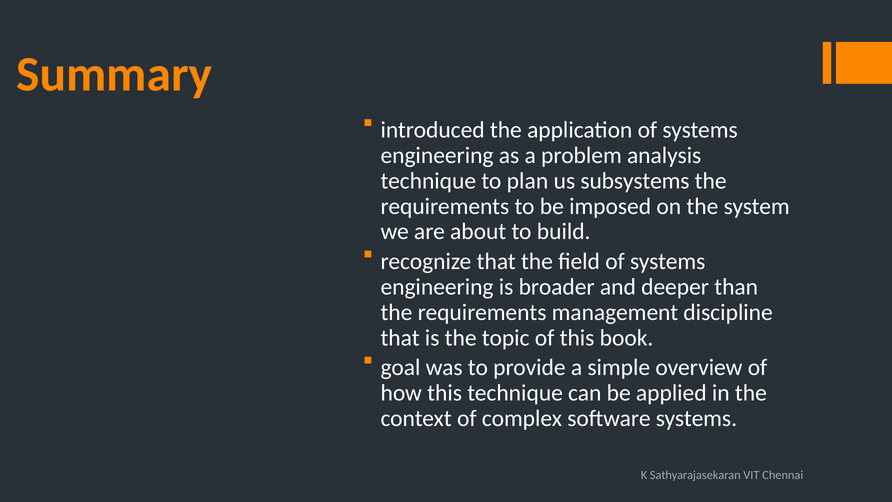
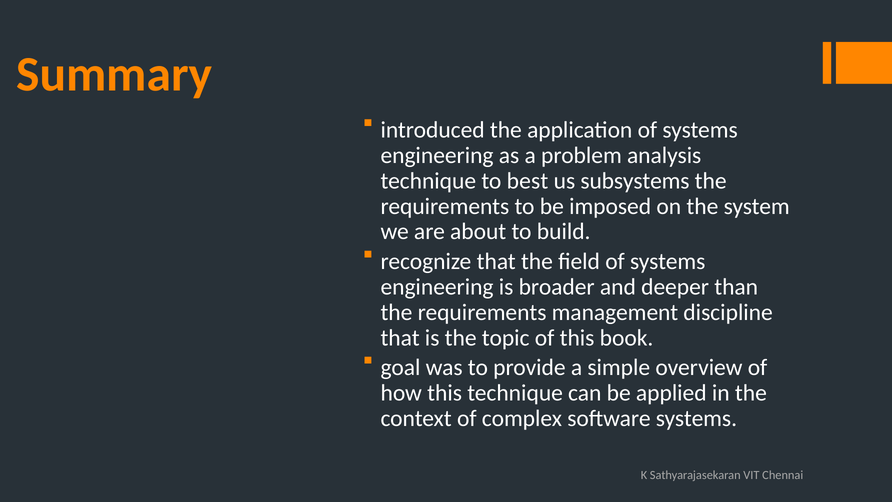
plan: plan -> best (527, 181)
